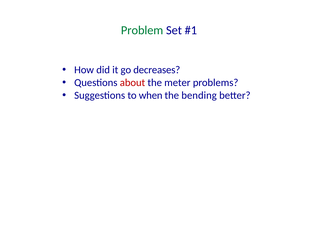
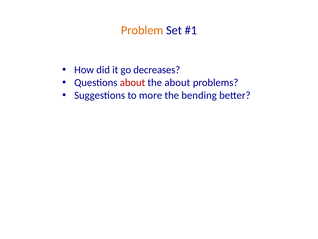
Problem colour: green -> orange (142, 30)
the meter: meter -> about (177, 82)
when: when -> more (151, 95)
